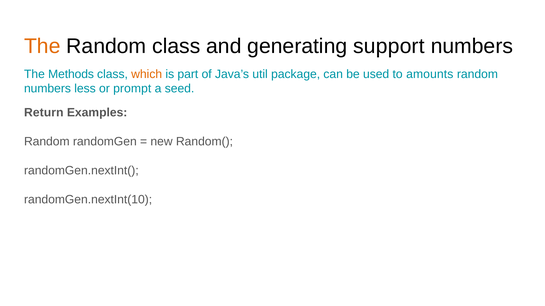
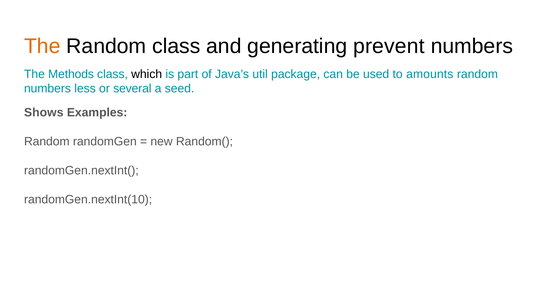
support: support -> prevent (389, 46)
which colour: orange -> black (147, 74)
prompt: prompt -> several (132, 89)
Return: Return -> Shows (44, 113)
